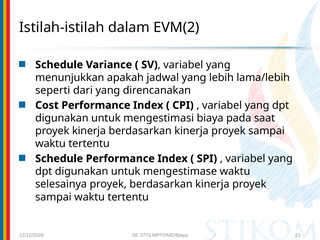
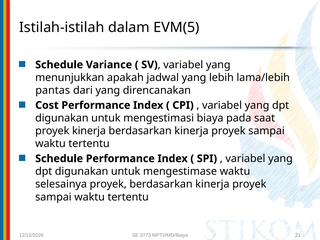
EVM(2: EVM(2 -> EVM(5 (176, 28)
seperti: seperti -> pantas (53, 90)
